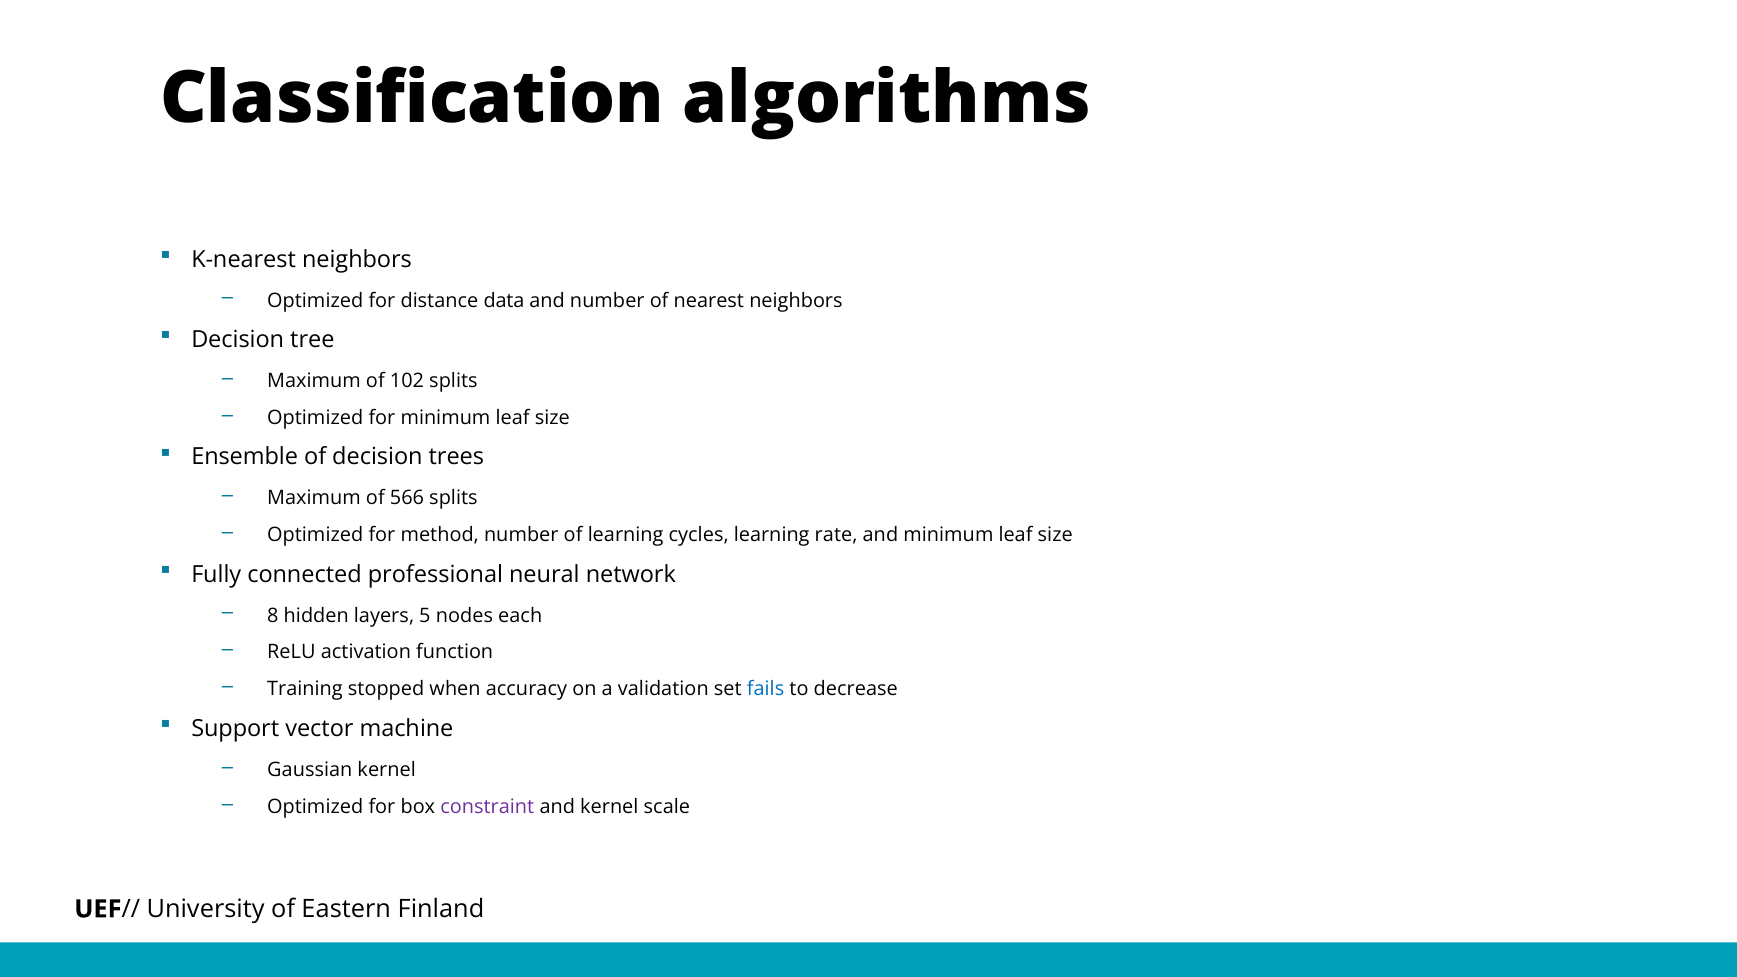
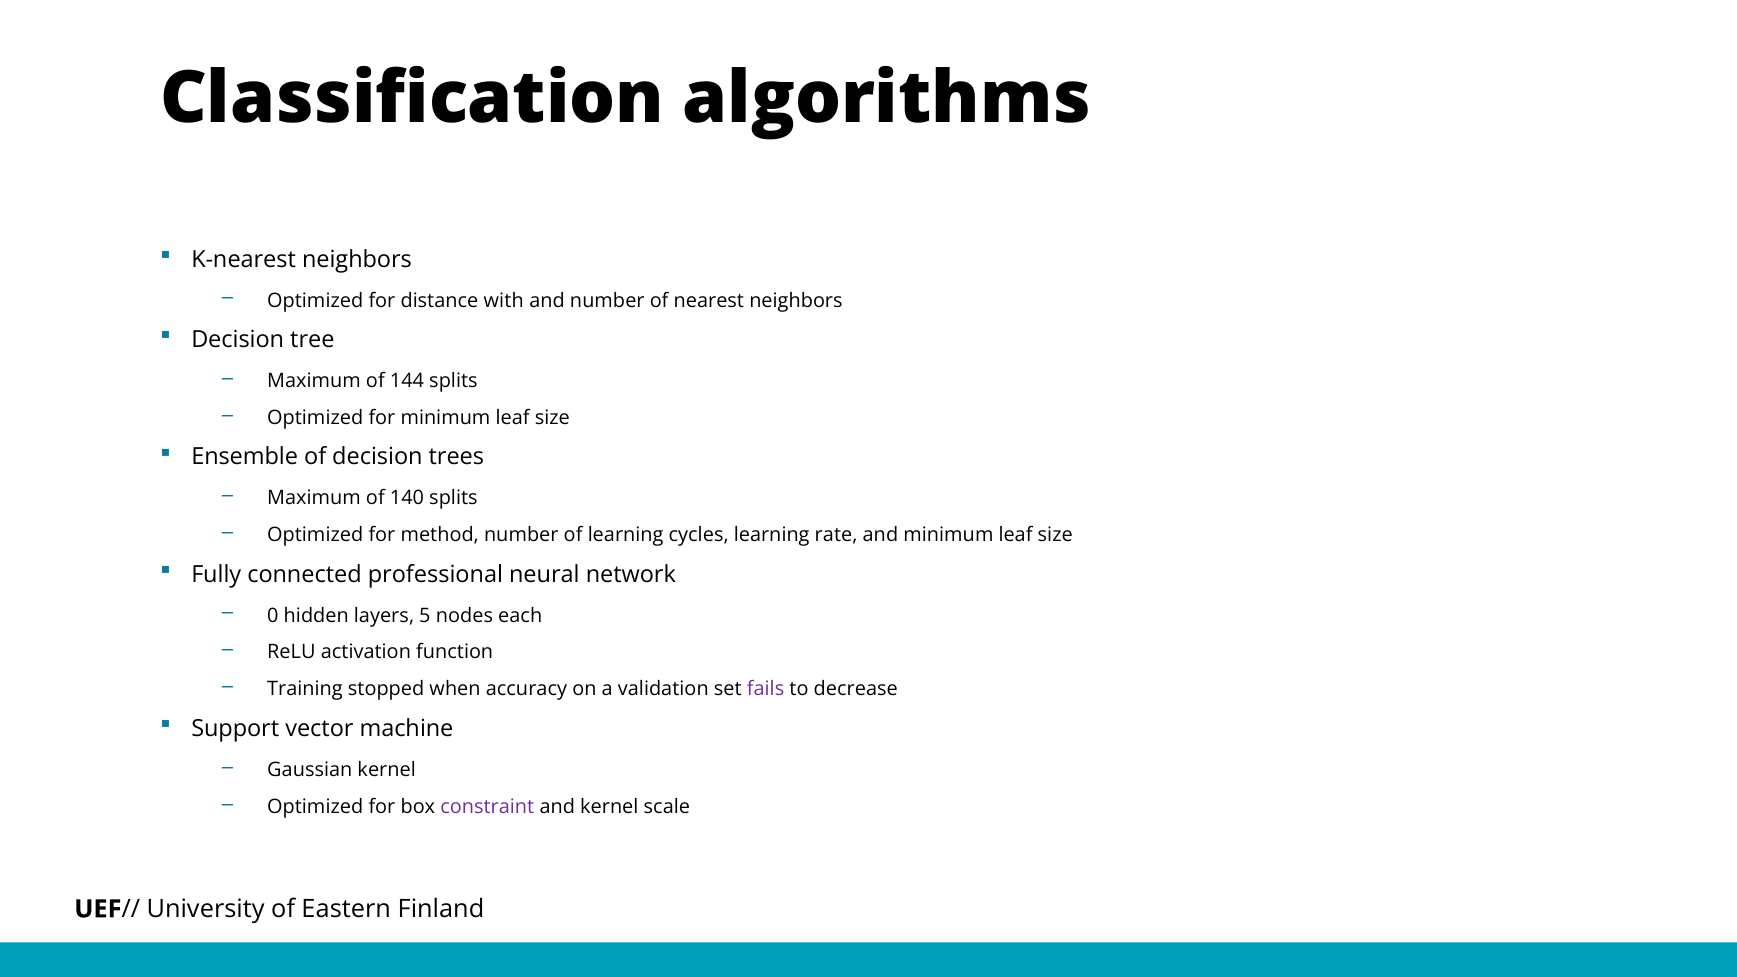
data: data -> with (504, 301)
102: 102 -> 144 (407, 381)
566: 566 -> 140 (407, 498)
8: 8 -> 0 (273, 616)
fails colour: blue -> purple (766, 689)
